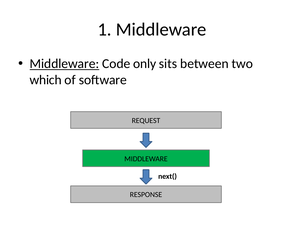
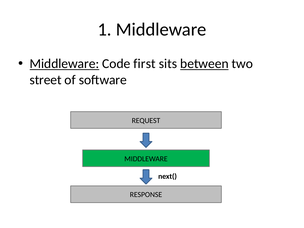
only: only -> first (145, 64)
between underline: none -> present (204, 64)
which: which -> street (46, 80)
